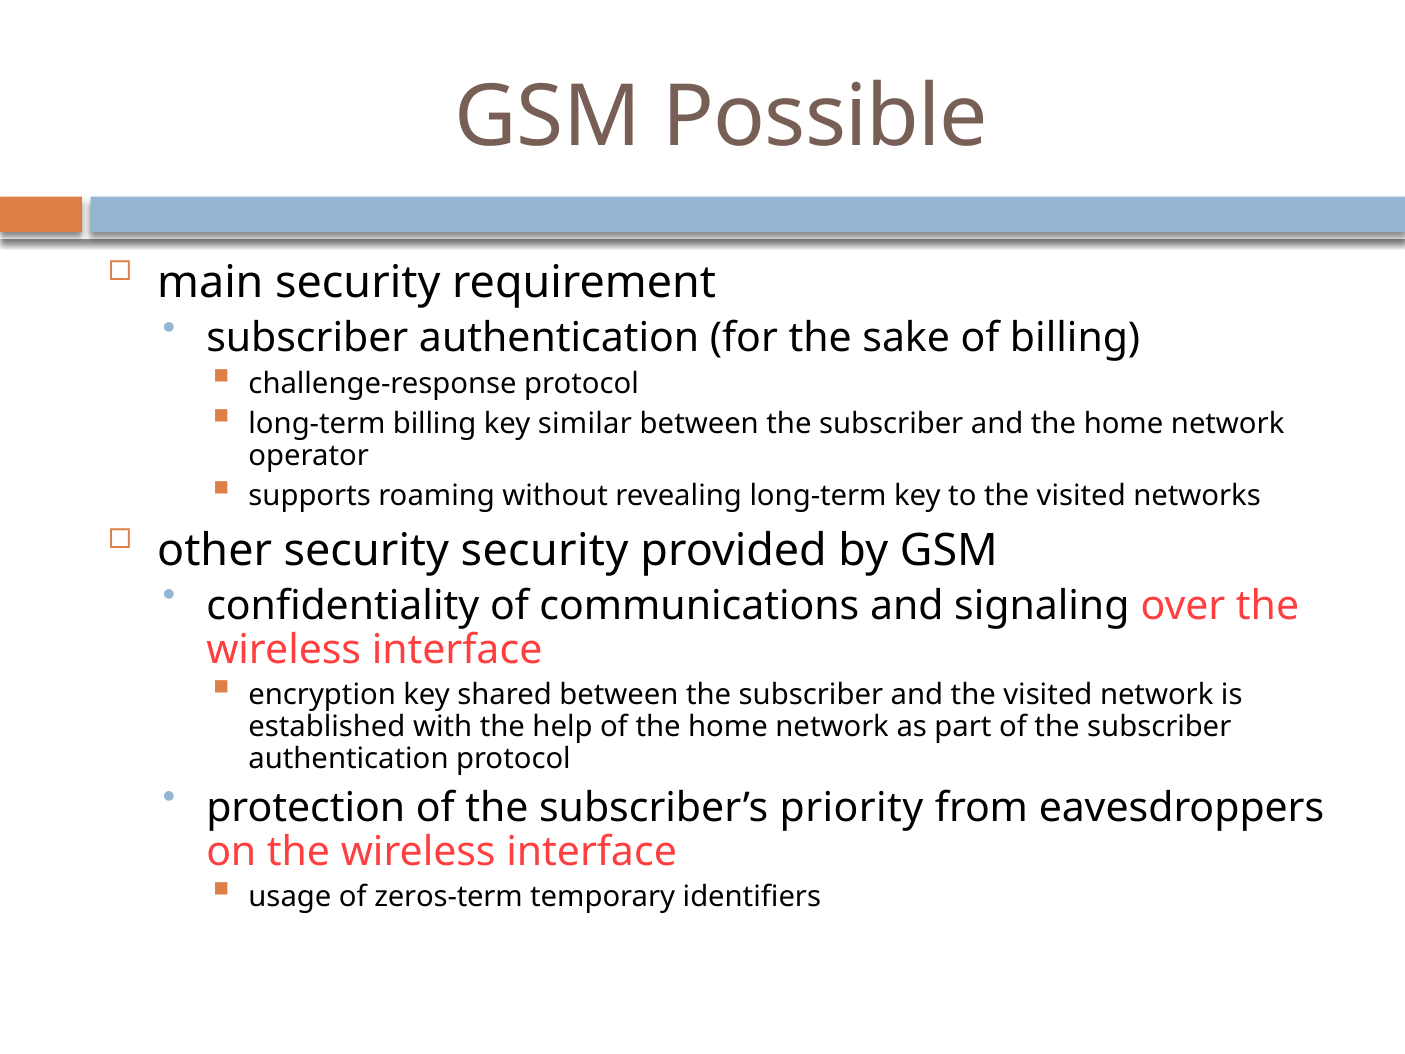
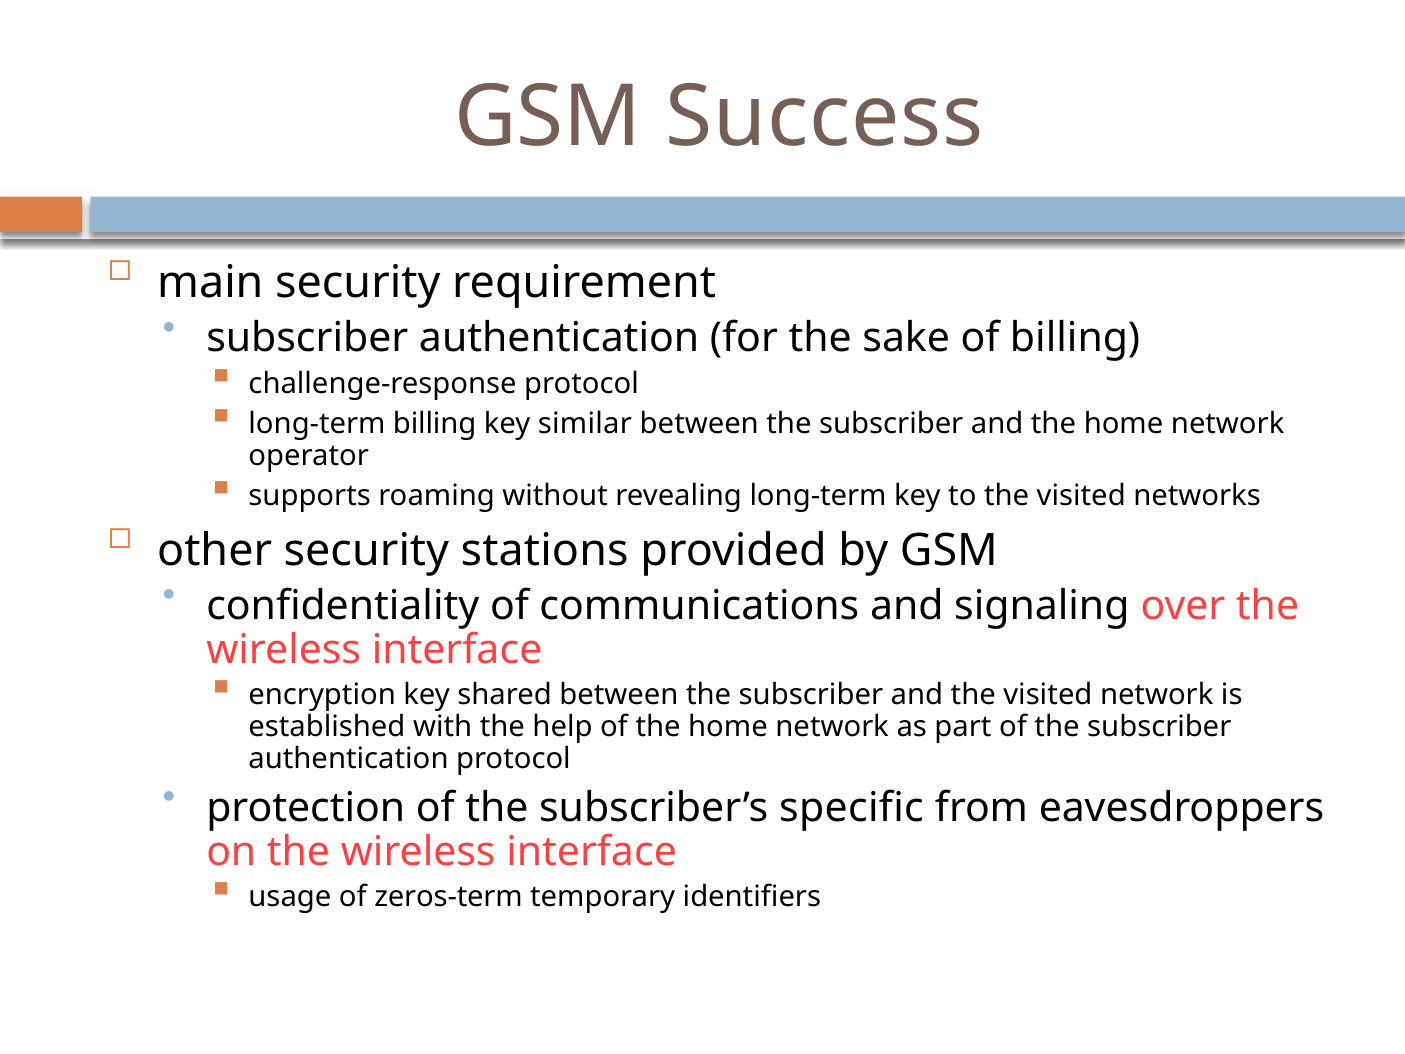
Possible: Possible -> Success (825, 117)
security security: security -> stations (545, 550)
priority: priority -> specific (851, 808)
